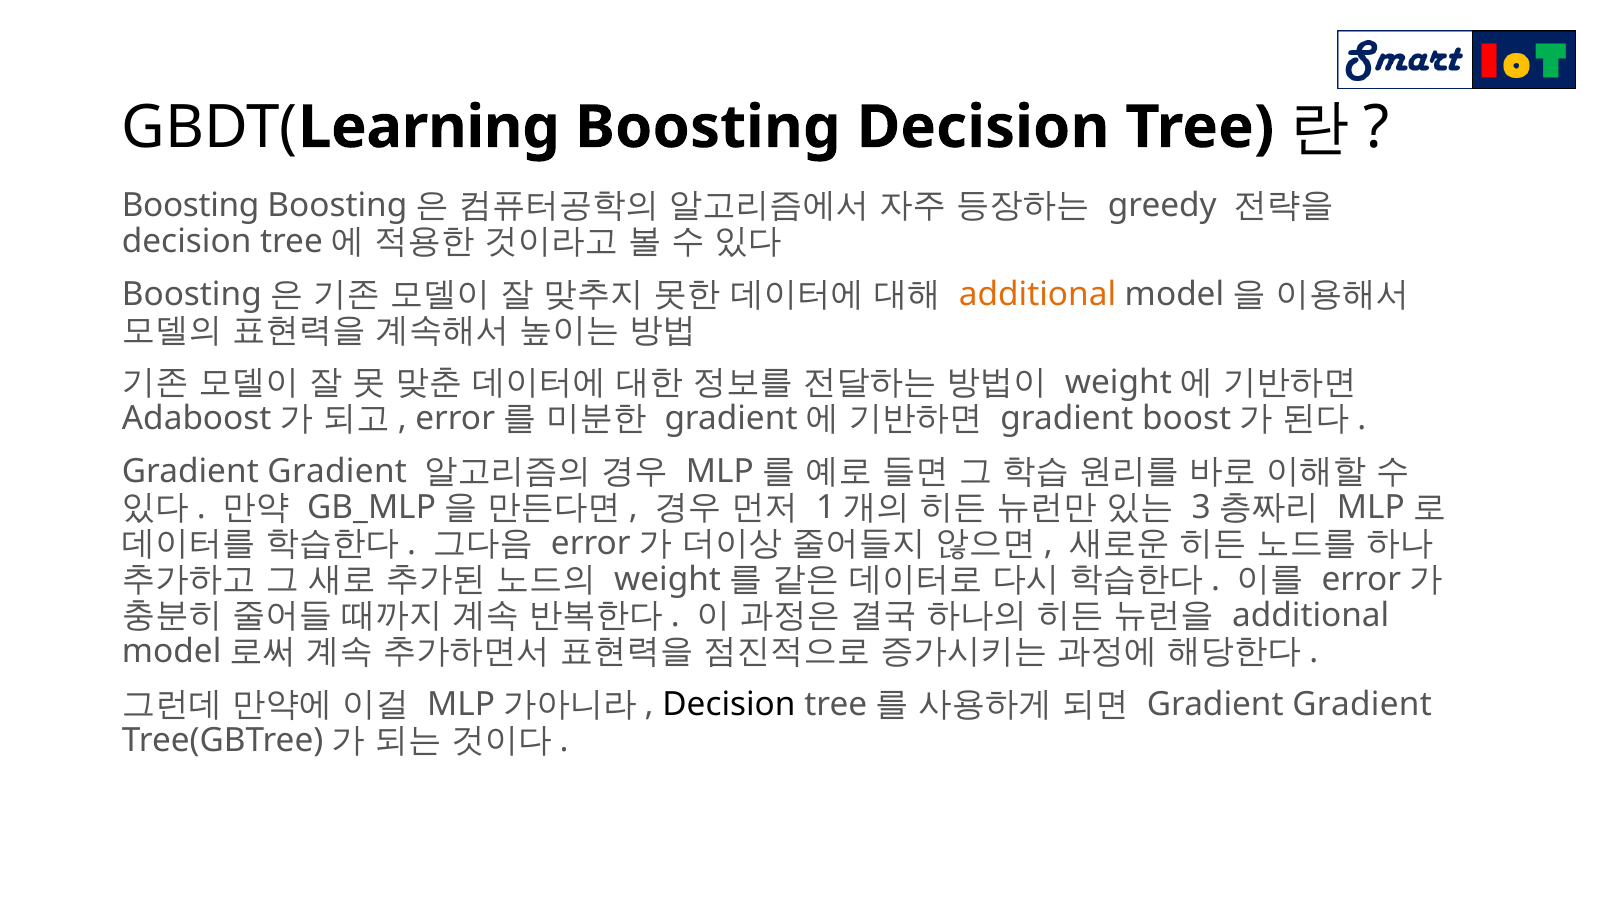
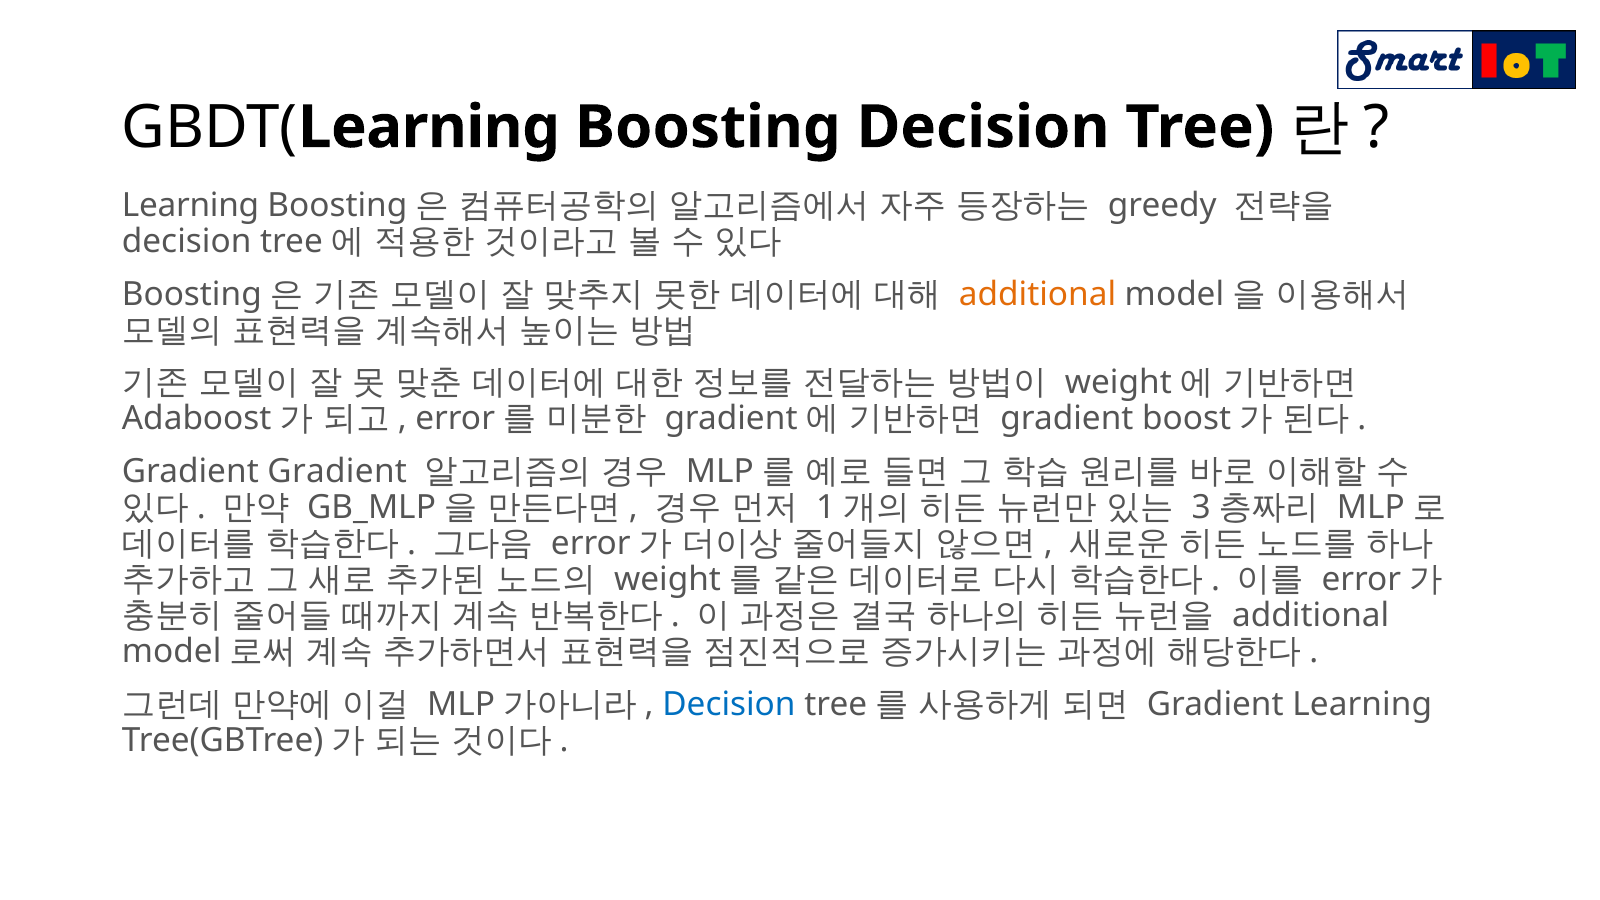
Boosting: Boosting -> Learning (191, 205)
Decision colour: black -> blue (729, 704)
Gradient: Gradient -> Learning (1362, 704)
